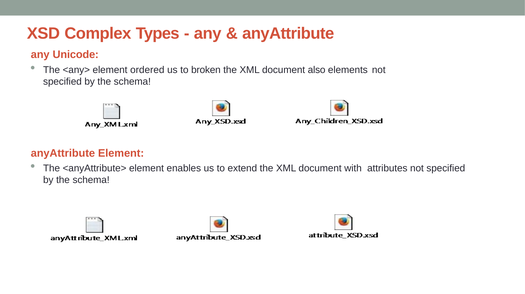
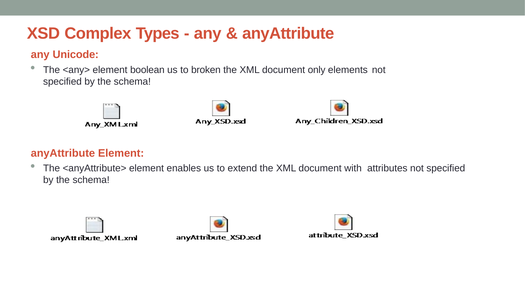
ordered: ordered -> boolean (147, 70)
also: also -> only (317, 70)
